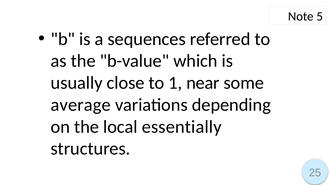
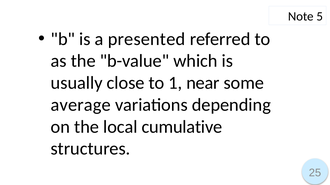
sequences: sequences -> presented (147, 39)
essentially: essentially -> cumulative (182, 127)
